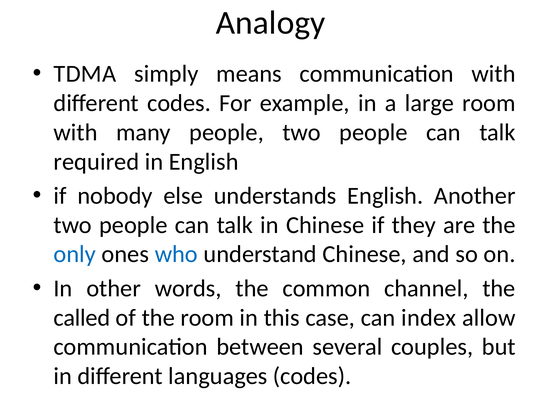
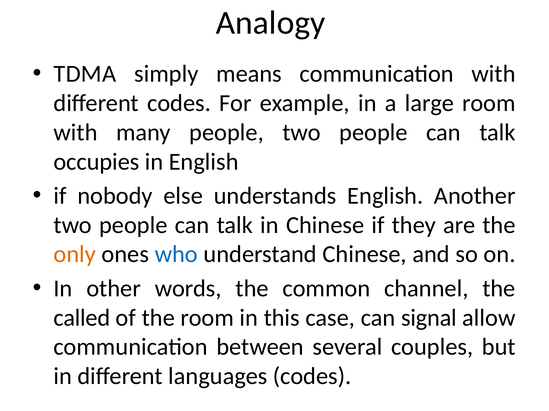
required: required -> occupies (96, 162)
only colour: blue -> orange (75, 255)
index: index -> signal (429, 318)
